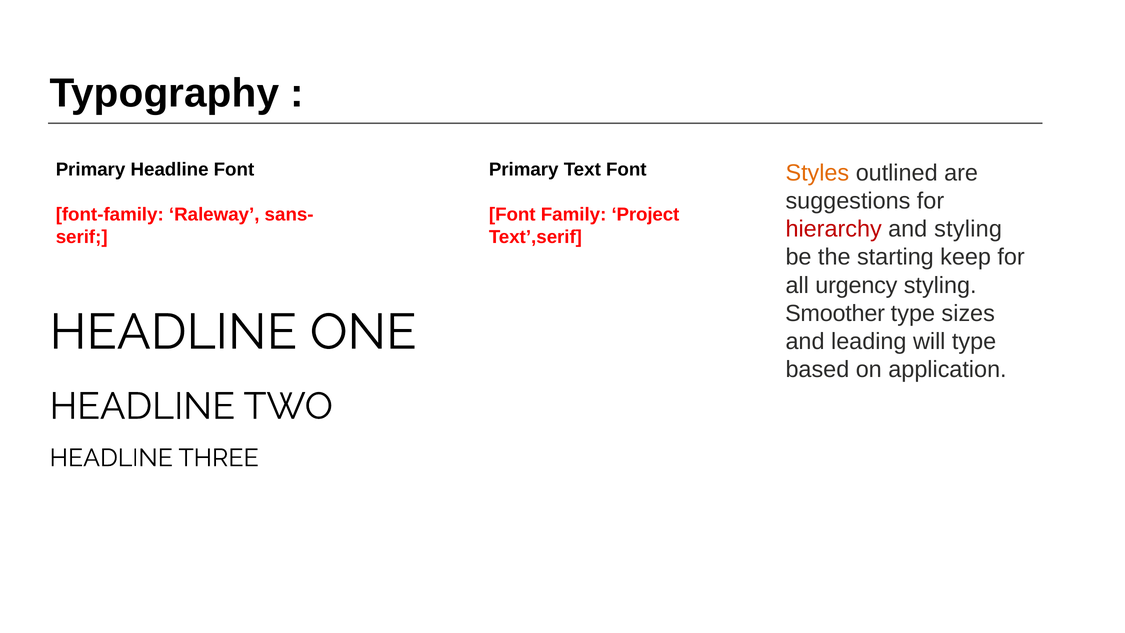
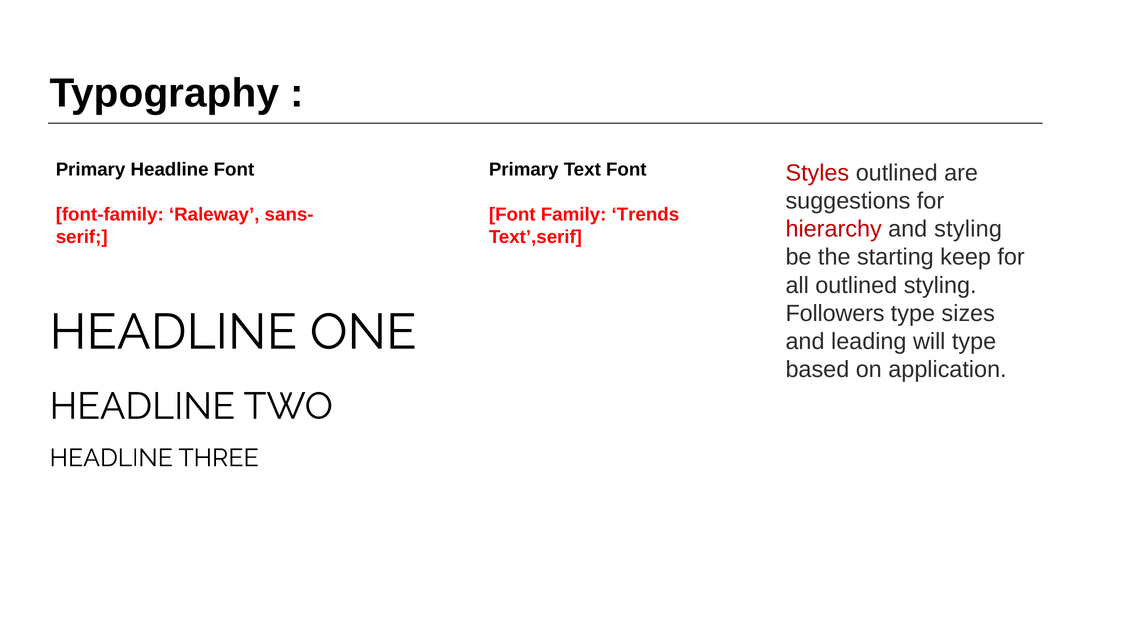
Styles colour: orange -> red (817, 173)
Project: Project -> Trends (645, 215)
all urgency: urgency -> outlined (856, 285)
Smoother: Smoother -> Followers (835, 313)
